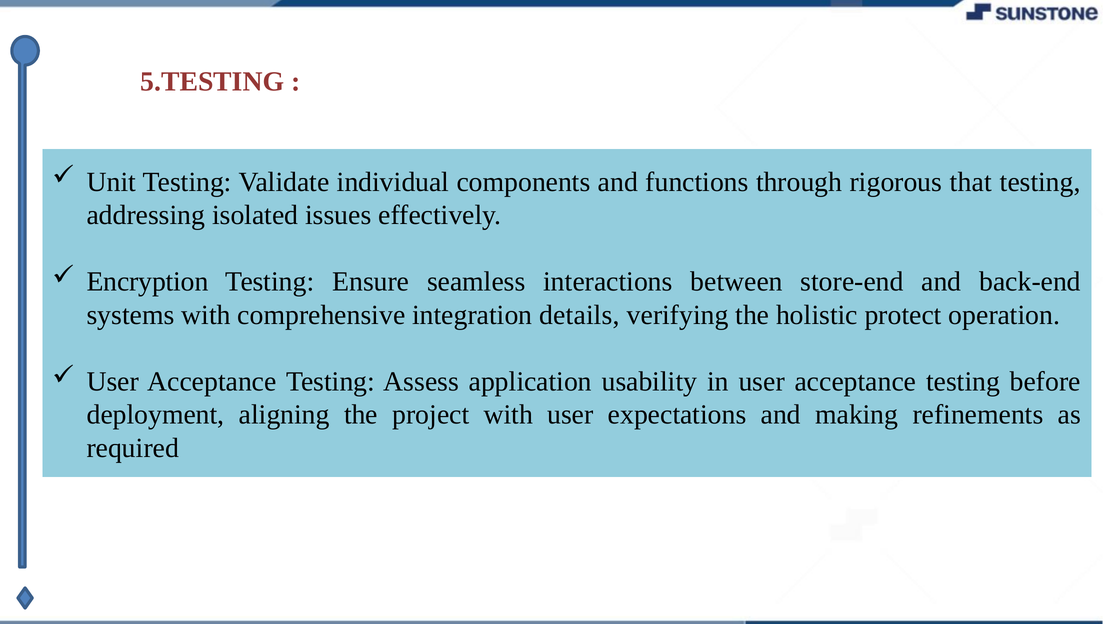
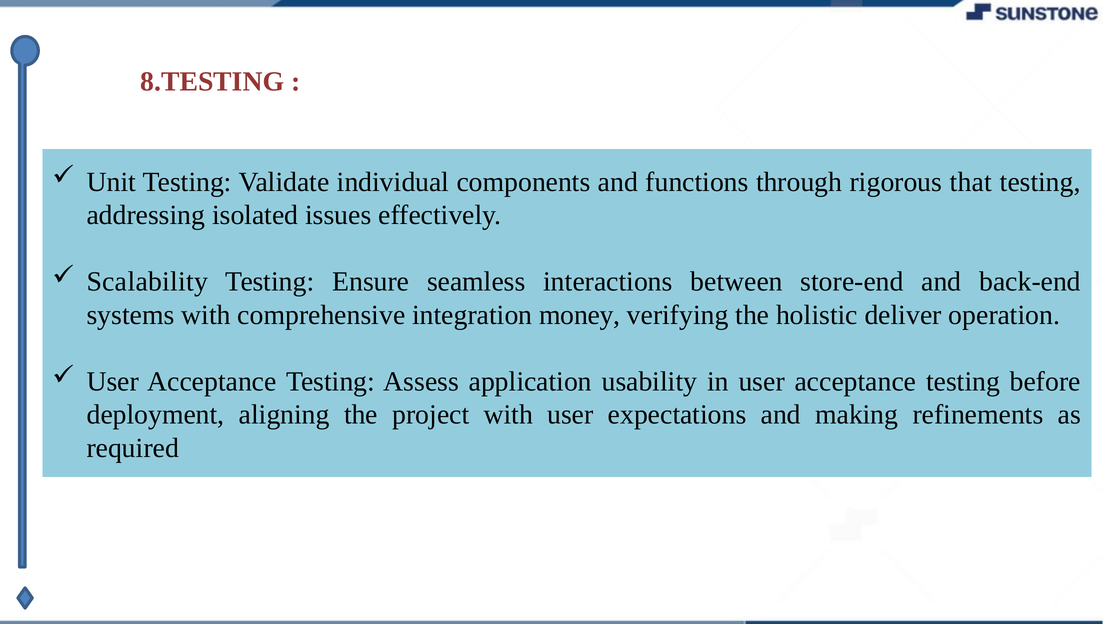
5.TESTING: 5.TESTING -> 8.TESTING (212, 82)
Encryption: Encryption -> Scalability (147, 282)
details: details -> money (580, 315)
protect: protect -> deliver (903, 315)
